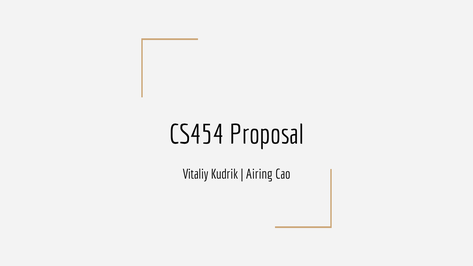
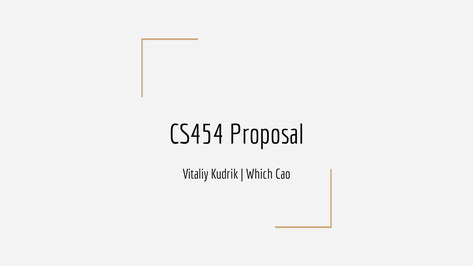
Airing: Airing -> Which (259, 174)
